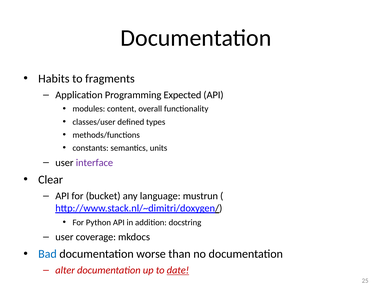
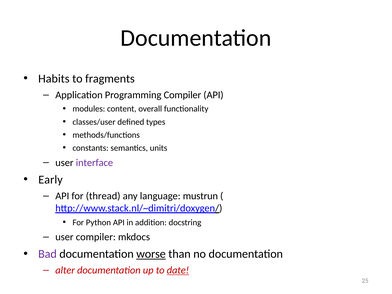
Programming Expected: Expected -> Compiler (182, 95)
Clear: Clear -> Early (51, 180)
bucket: bucket -> thread (103, 196)
user coverage: coverage -> compiler (96, 237)
Bad colour: blue -> purple (47, 254)
worse underline: none -> present (151, 254)
